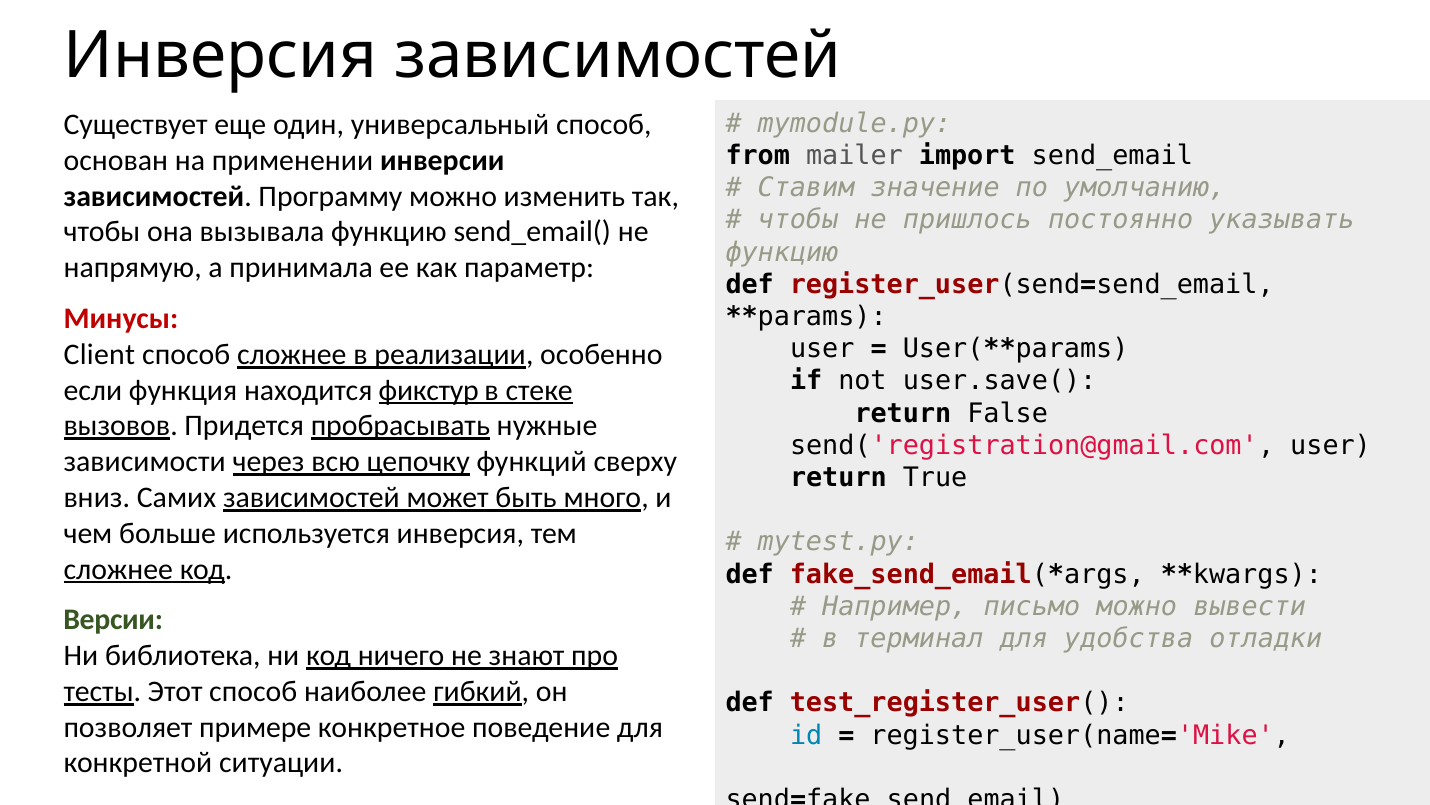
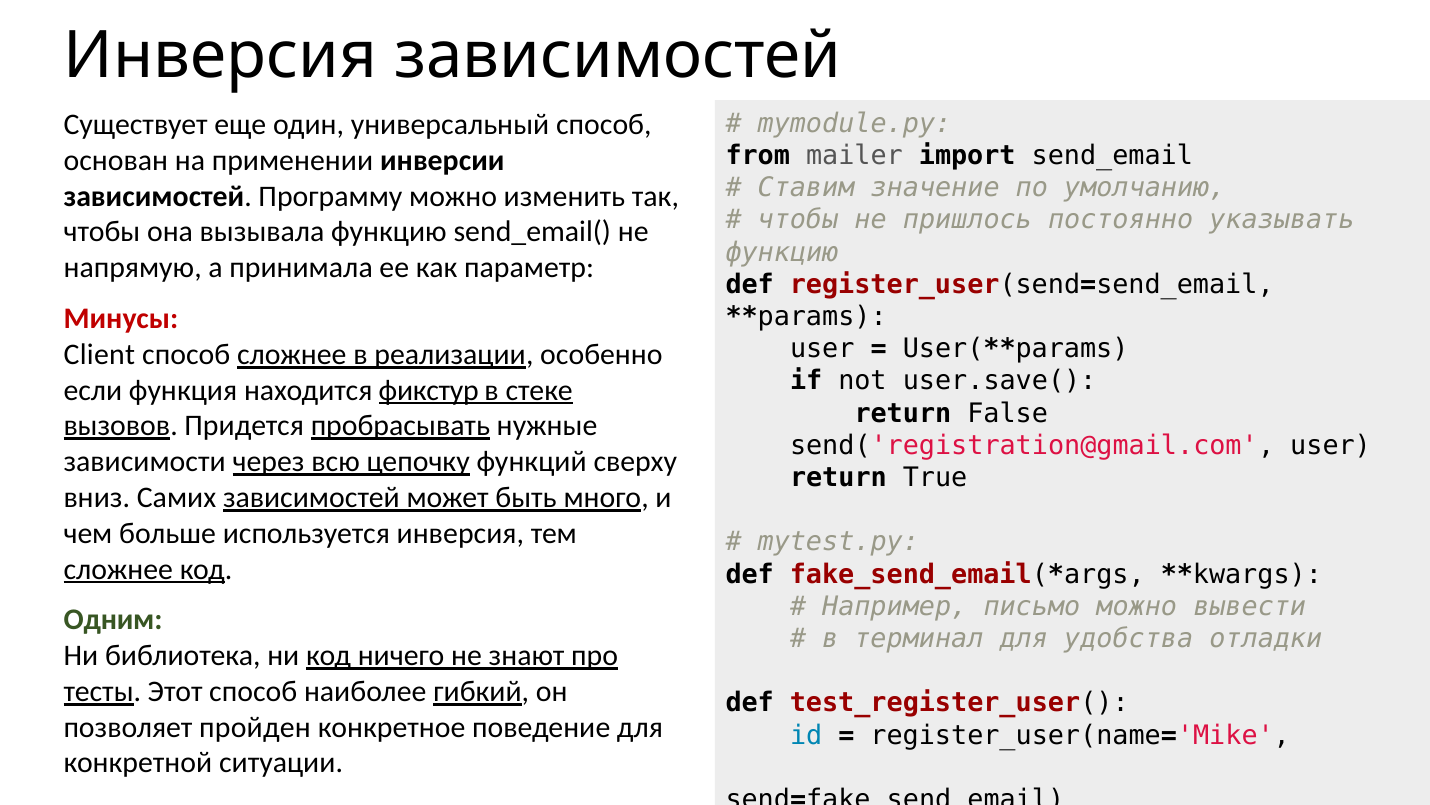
Версии: Версии -> Одним (113, 619)
примере: примере -> пройден (255, 727)
